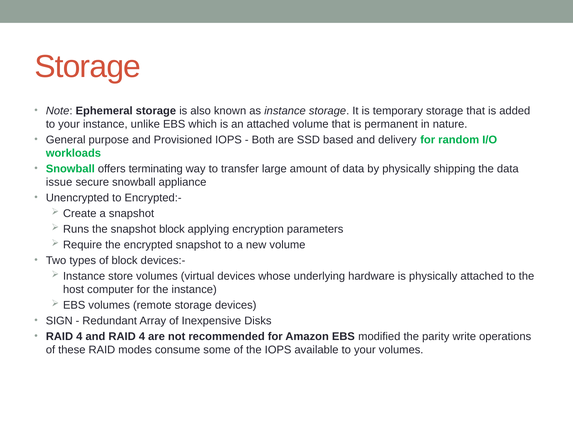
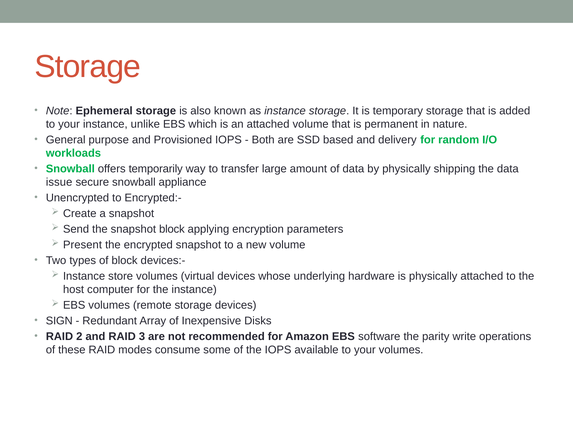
terminating: terminating -> temporarily (156, 169)
Runs: Runs -> Send (76, 229)
Require: Require -> Present (82, 245)
4: 4 -> 2 (79, 336)
and RAID 4: 4 -> 3 (142, 336)
modified: modified -> software (379, 336)
